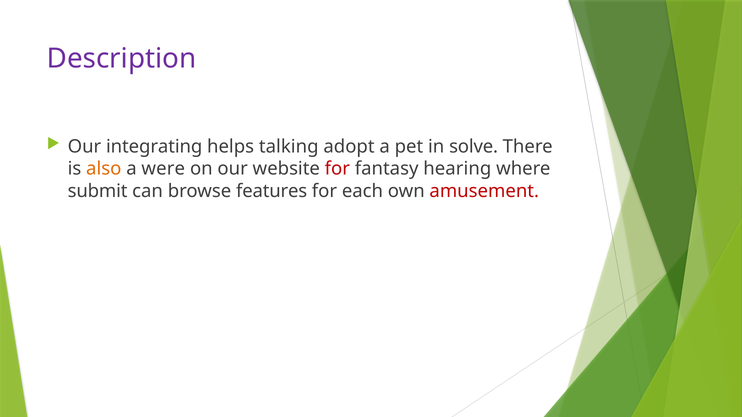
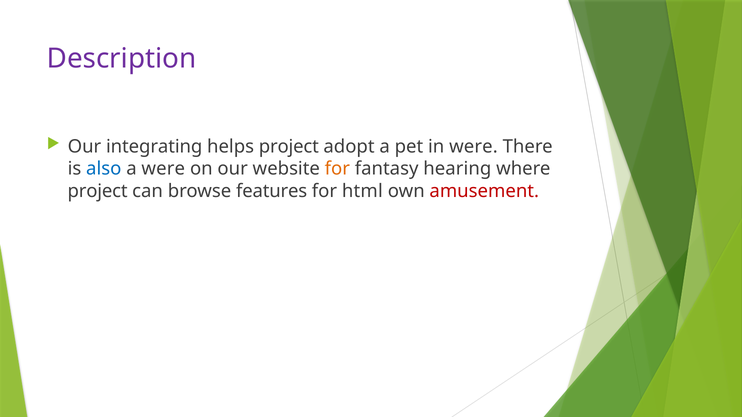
helps talking: talking -> project (289, 147)
in solve: solve -> were (473, 147)
also colour: orange -> blue (104, 169)
for colour: red -> orange (337, 169)
submit: submit -> project (98, 191)
each: each -> html (362, 191)
